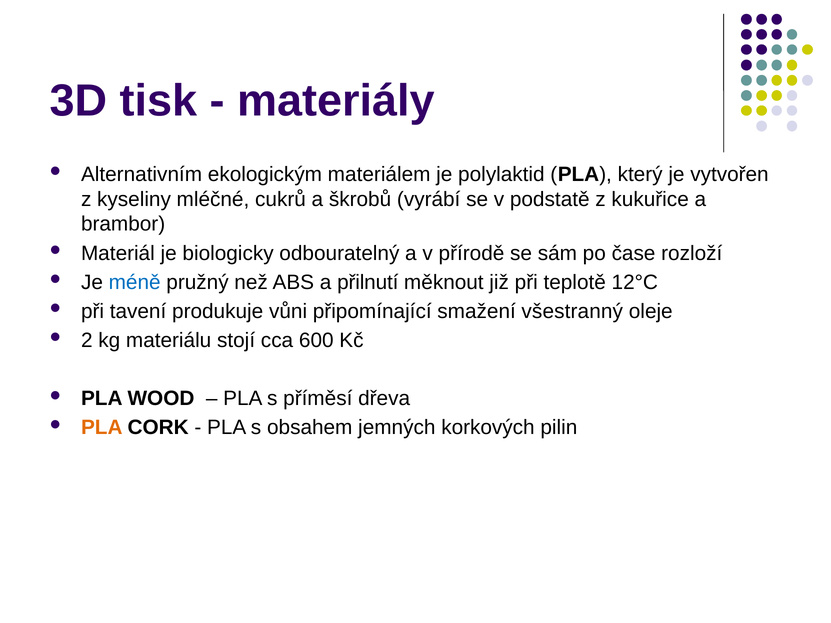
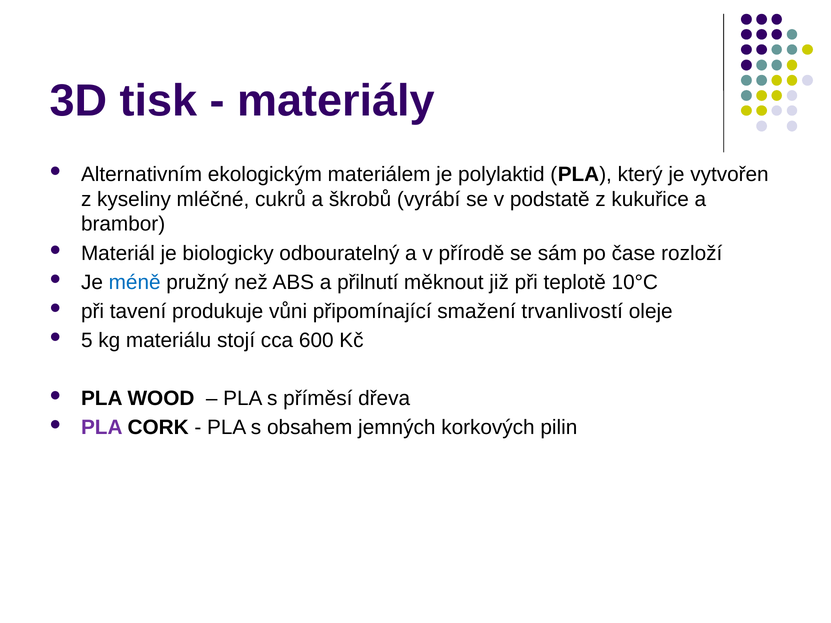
12°C: 12°C -> 10°C (635, 282)
všestranný: všestranný -> trvanlivostí (572, 311)
2: 2 -> 5 (87, 341)
PLA colour: orange -> purple (102, 428)
